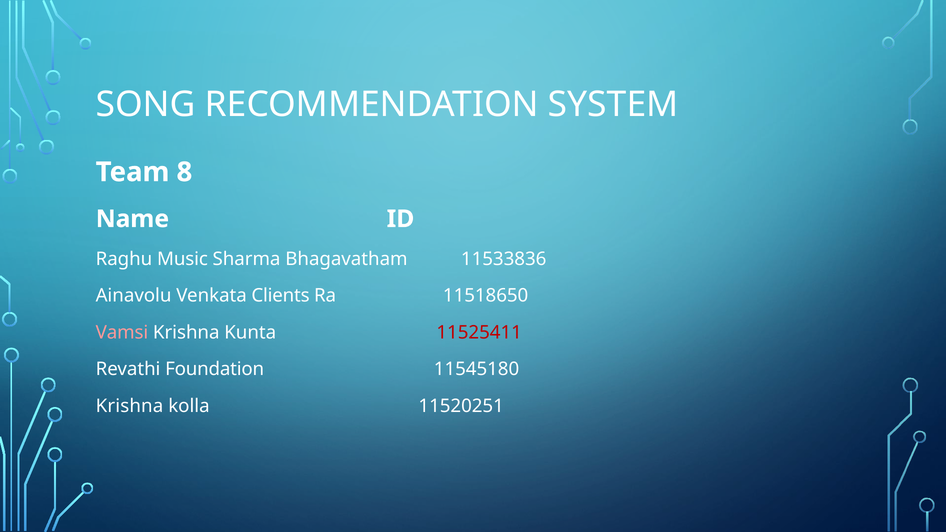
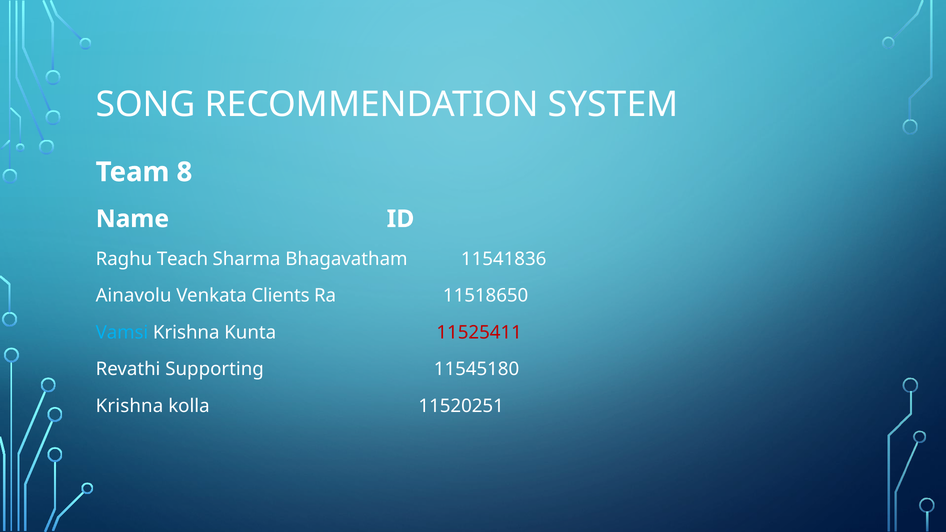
Music: Music -> Teach (183, 259)
11533836: 11533836 -> 11541836 (504, 259)
Vamsi colour: pink -> light blue (122, 333)
Foundation: Foundation -> Supporting (215, 369)
